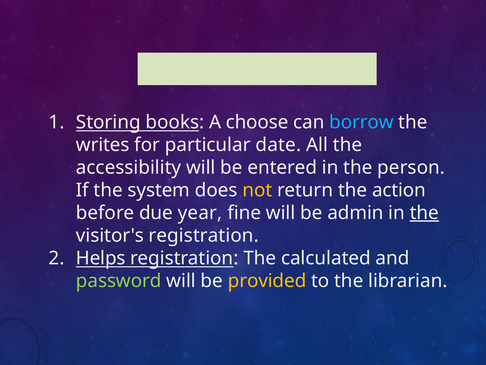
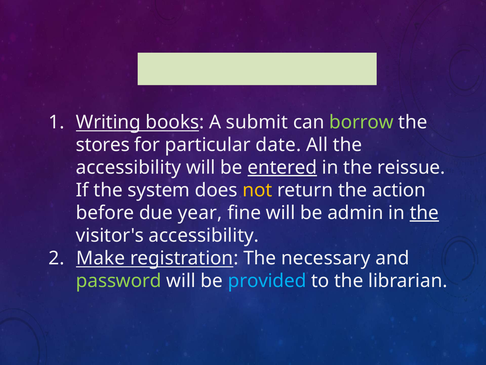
Storing: Storing -> Writing (108, 122)
choose: choose -> submit (257, 122)
borrow colour: light blue -> light green (361, 122)
writes: writes -> stores (103, 145)
entered underline: none -> present (282, 167)
person: person -> reissue (411, 167)
visitor's registration: registration -> accessibility (204, 235)
Helps: Helps -> Make (101, 258)
calculated: calculated -> necessary (326, 258)
provided colour: yellow -> light blue (267, 280)
